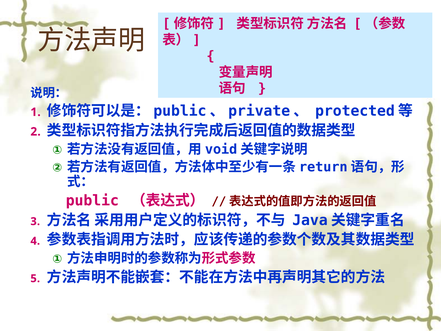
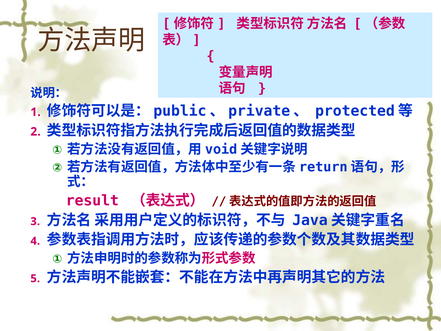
public: public -> result (92, 201)
